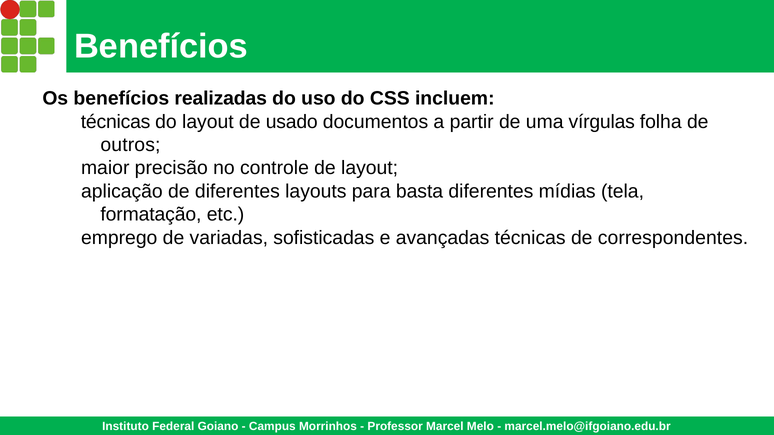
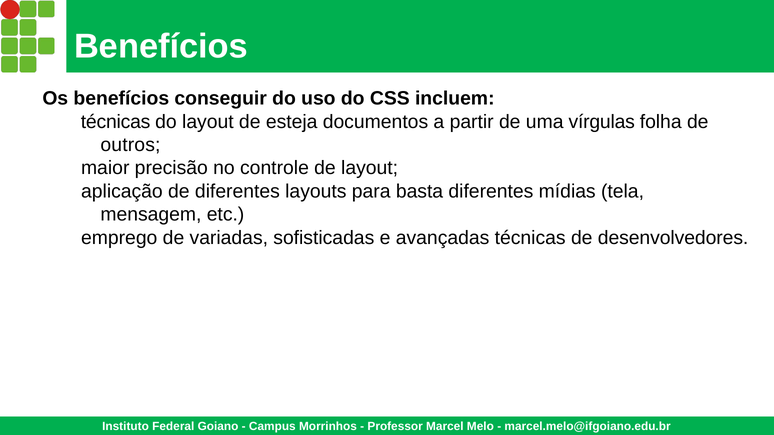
realizadas: realizadas -> conseguir (221, 99)
usado: usado -> esteja (292, 122)
formatação: formatação -> mensagem (151, 215)
correspondentes: correspondentes -> desenvolvedores (673, 238)
